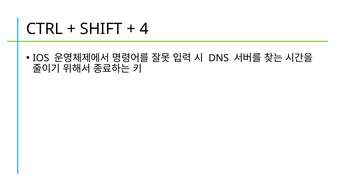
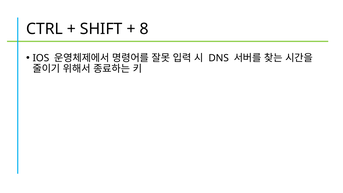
4: 4 -> 8 (144, 29)
